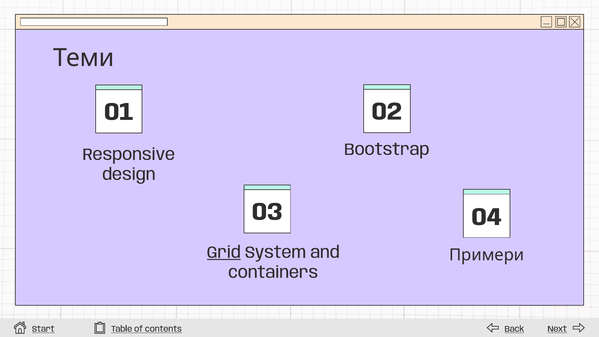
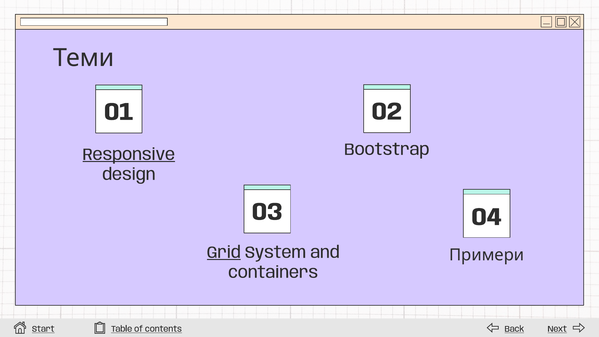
Responsive underline: none -> present (129, 154)
